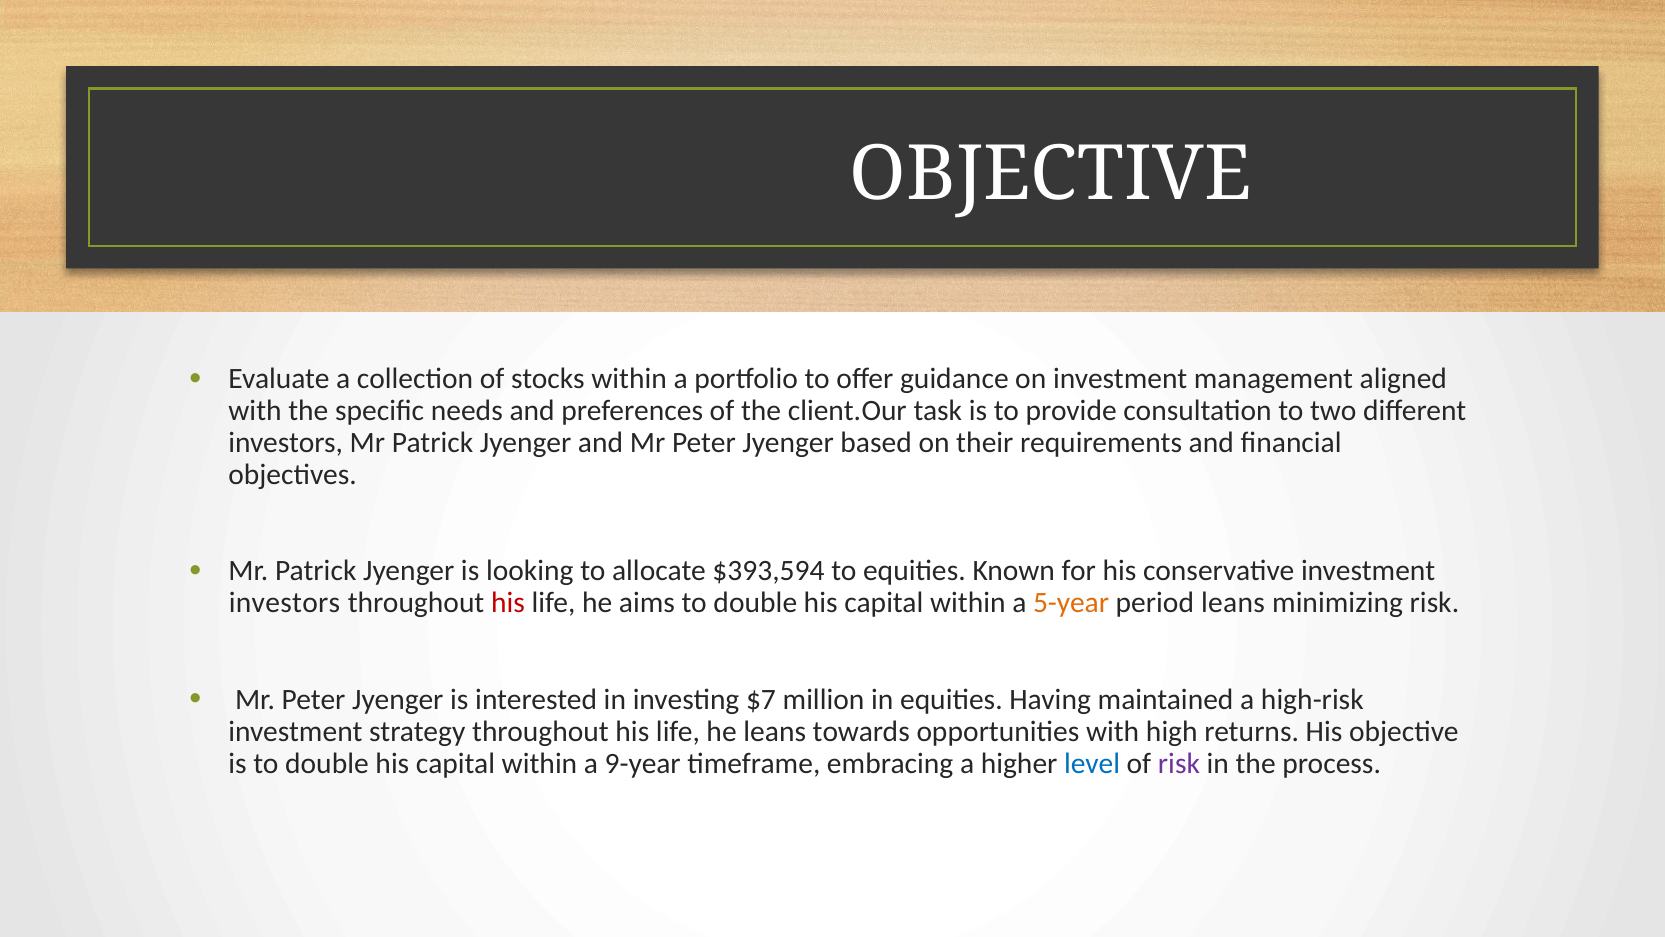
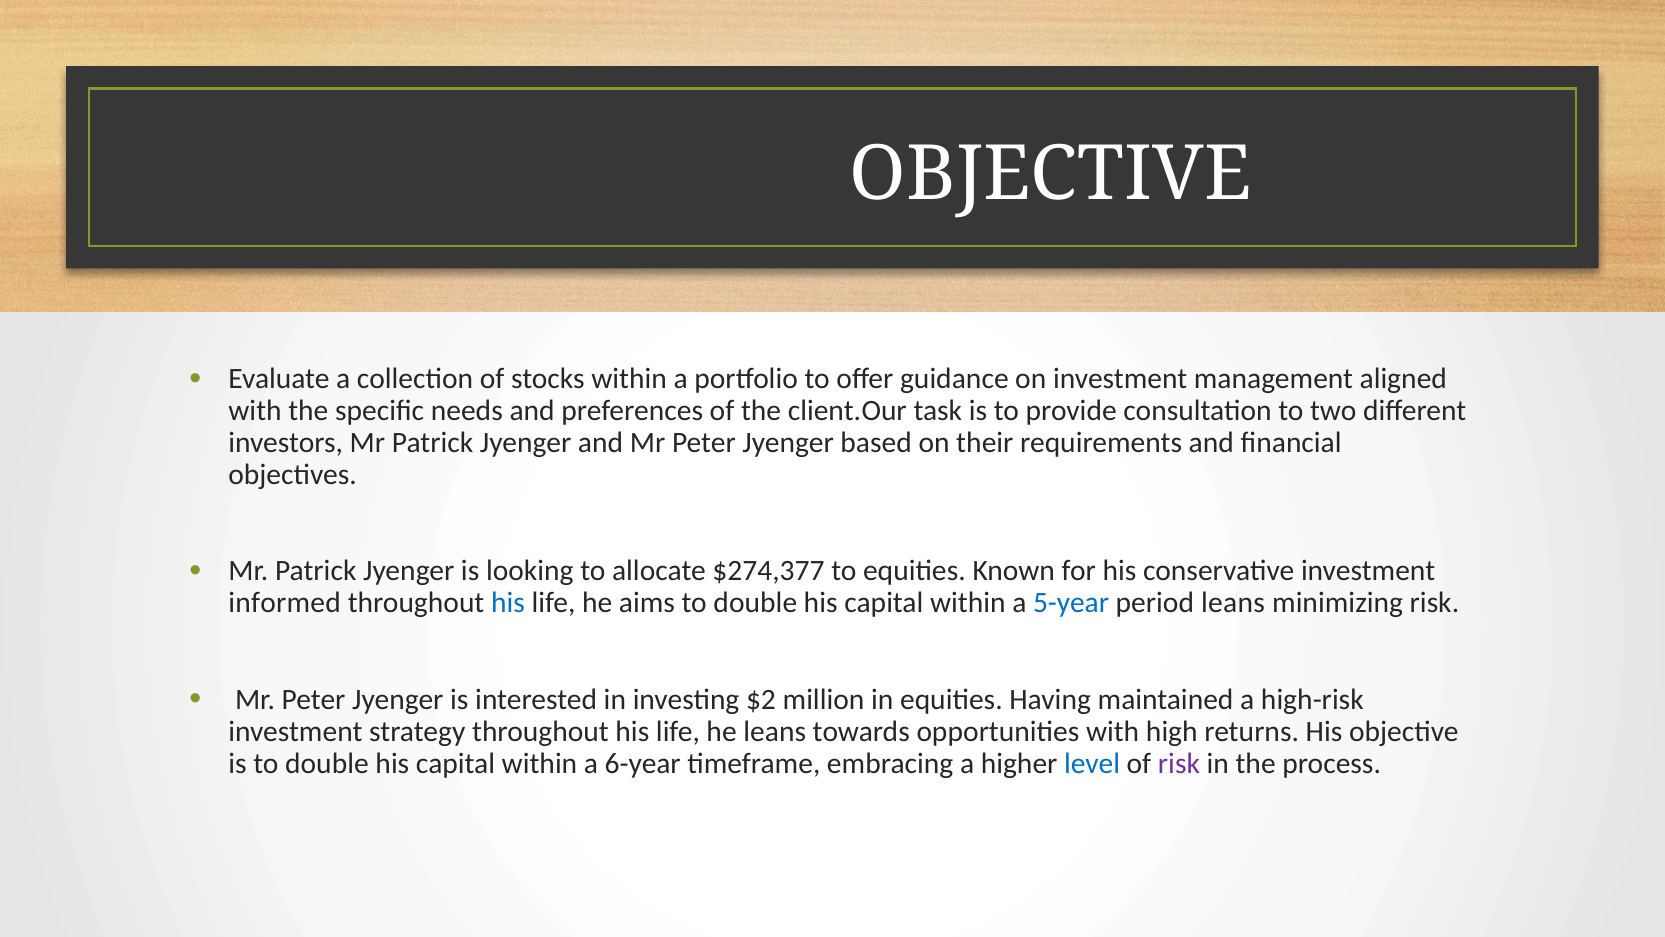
$393,594: $393,594 -> $274,377 (768, 571)
investors: investors -> informed (285, 603)
his colour: red -> blue (508, 603)
5-year colour: orange -> blue (1071, 603)
$7: $7 -> $2 (761, 699)
9-year: 9-year -> 6-year (643, 763)
